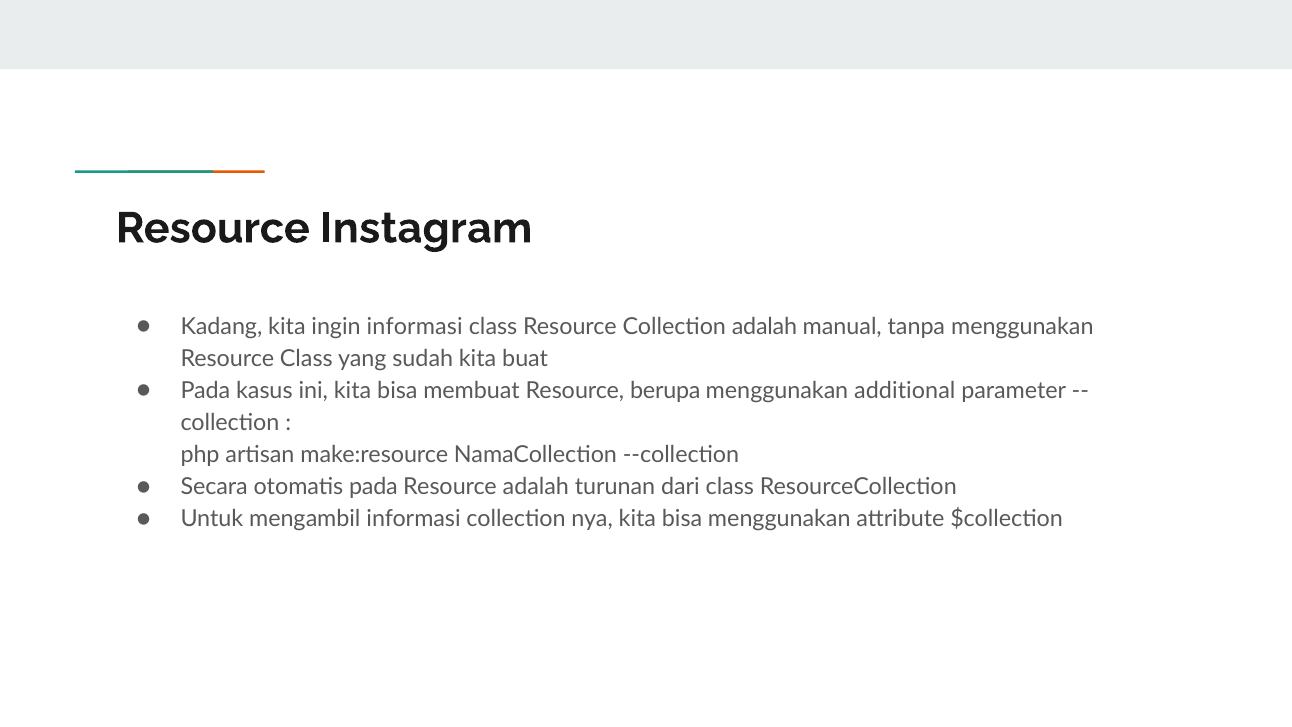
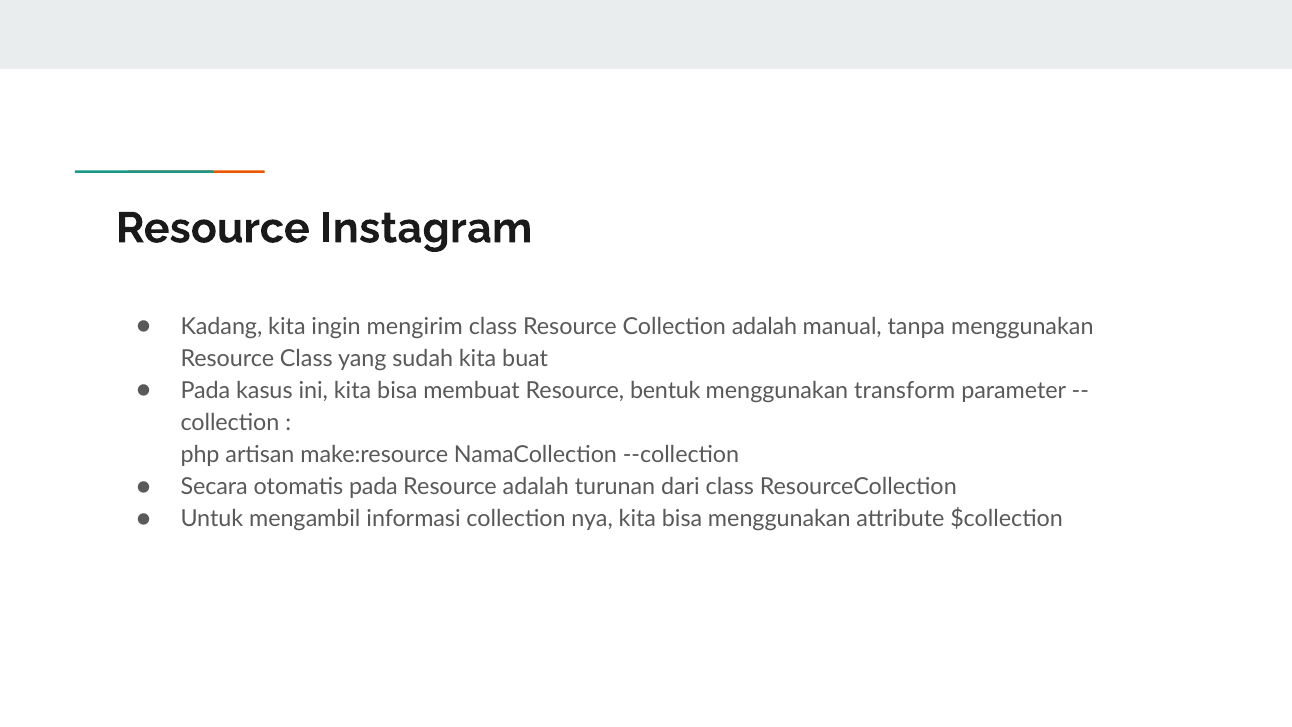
ingin informasi: informasi -> mengirim (415, 326)
berupa: berupa -> bentuk (665, 390)
additional: additional -> transform (905, 390)
